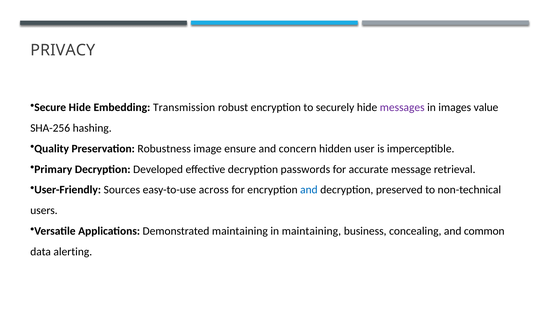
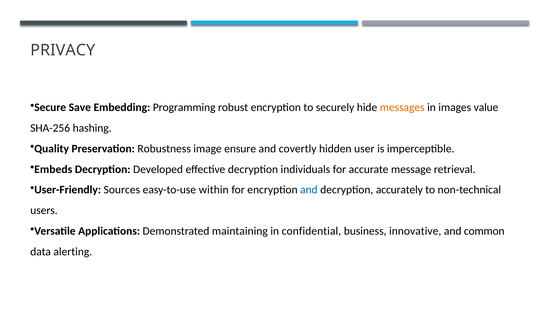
Secure Hide: Hide -> Save (80, 107)
Transmission: Transmission -> Programming (184, 107)
messages colour: purple -> orange (402, 107)
concern: concern -> covertly (298, 149)
Primary: Primary -> Embeds (53, 169)
passwords: passwords -> individuals (305, 169)
across: across -> within (214, 190)
preserved: preserved -> accurately (399, 190)
in maintaining: maintaining -> confidential (311, 231)
concealing: concealing -> innovative (415, 231)
